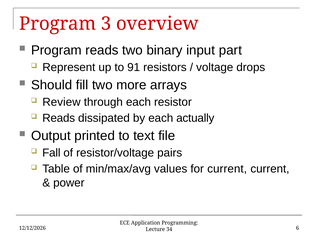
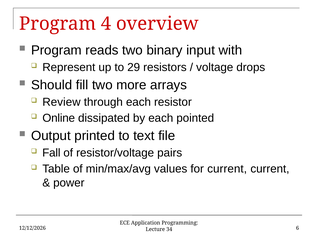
3: 3 -> 4 (106, 24)
part: part -> with (230, 50)
91: 91 -> 29 (134, 67)
Reads: Reads -> Online (59, 118)
actually: actually -> pointed (195, 118)
